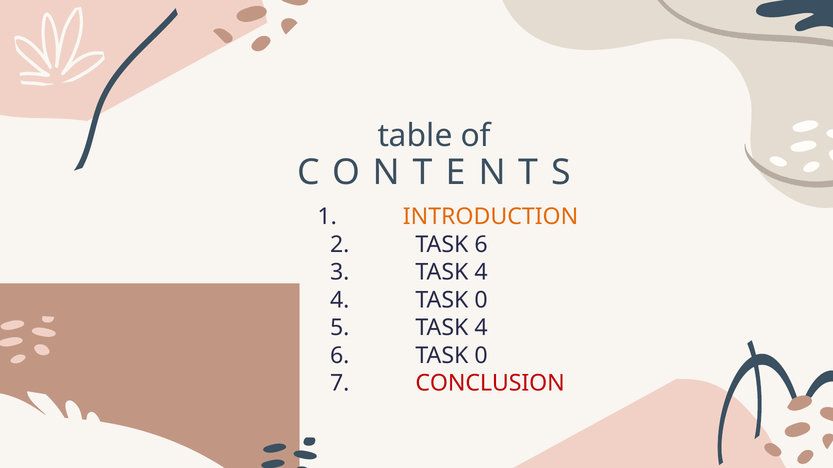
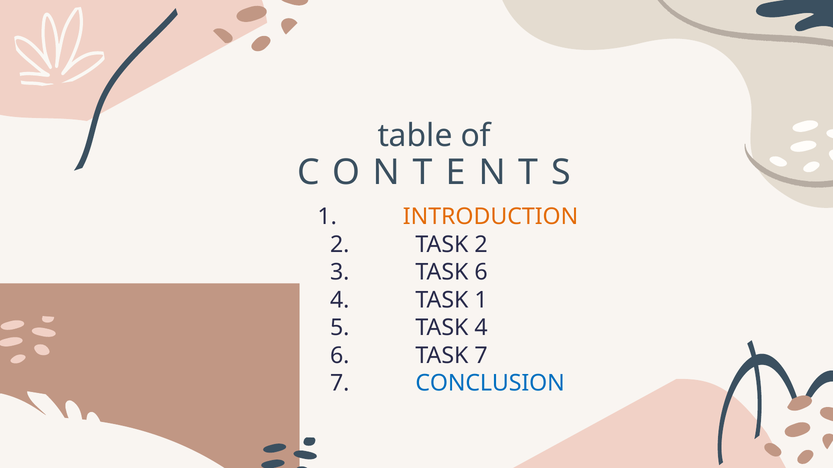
TASK 6: 6 -> 2 (481, 245)
3 TASK 4: 4 -> 6 (481, 273)
4 TASK 0: 0 -> 1 (481, 300)
6 TASK 0: 0 -> 7 (481, 356)
CONCLUSION colour: red -> blue (490, 384)
